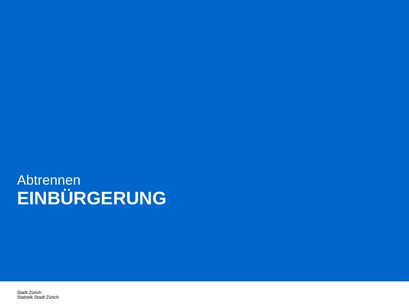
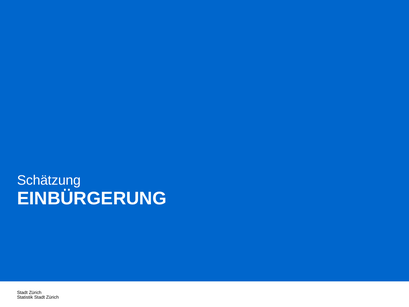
Abtrennen: Abtrennen -> Schätzung (49, 180)
